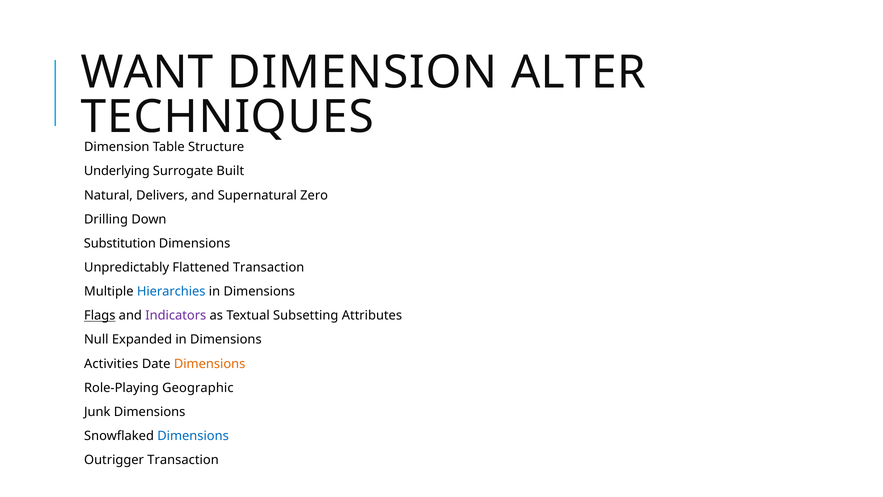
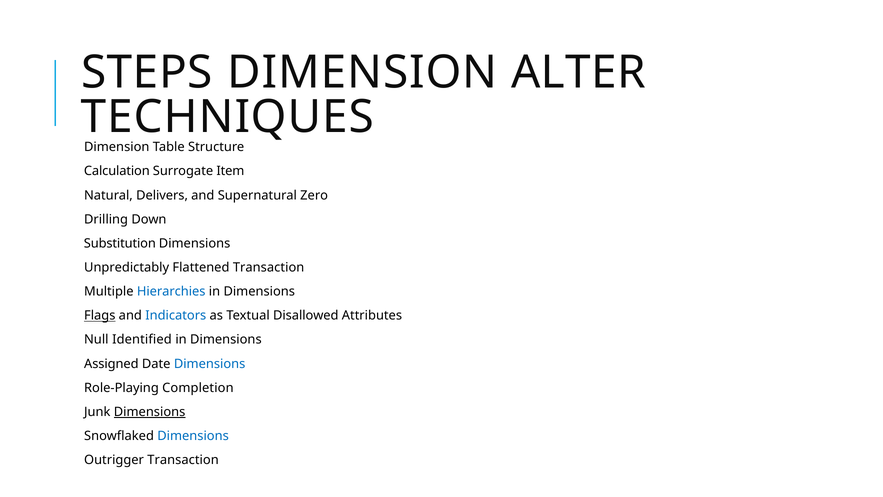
WANT: WANT -> STEPS (147, 73)
Underlying: Underlying -> Calculation (117, 171)
Built: Built -> Item (230, 171)
Indicators colour: purple -> blue (176, 315)
Subsetting: Subsetting -> Disallowed (306, 315)
Expanded: Expanded -> Identified (142, 340)
Activities: Activities -> Assigned (111, 364)
Dimensions colour: orange -> blue (210, 364)
Geographic: Geographic -> Completion (198, 388)
Dimensions underline: none -> present (150, 412)
